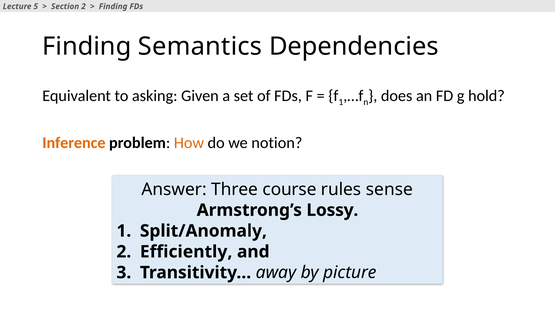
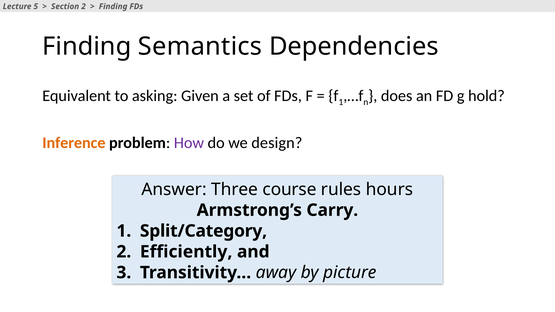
How colour: orange -> purple (189, 143)
notion: notion -> design (277, 143)
sense: sense -> hours (389, 189)
Lossy: Lossy -> Carry (332, 210)
Split/Anomaly: Split/Anomaly -> Split/Category (203, 231)
